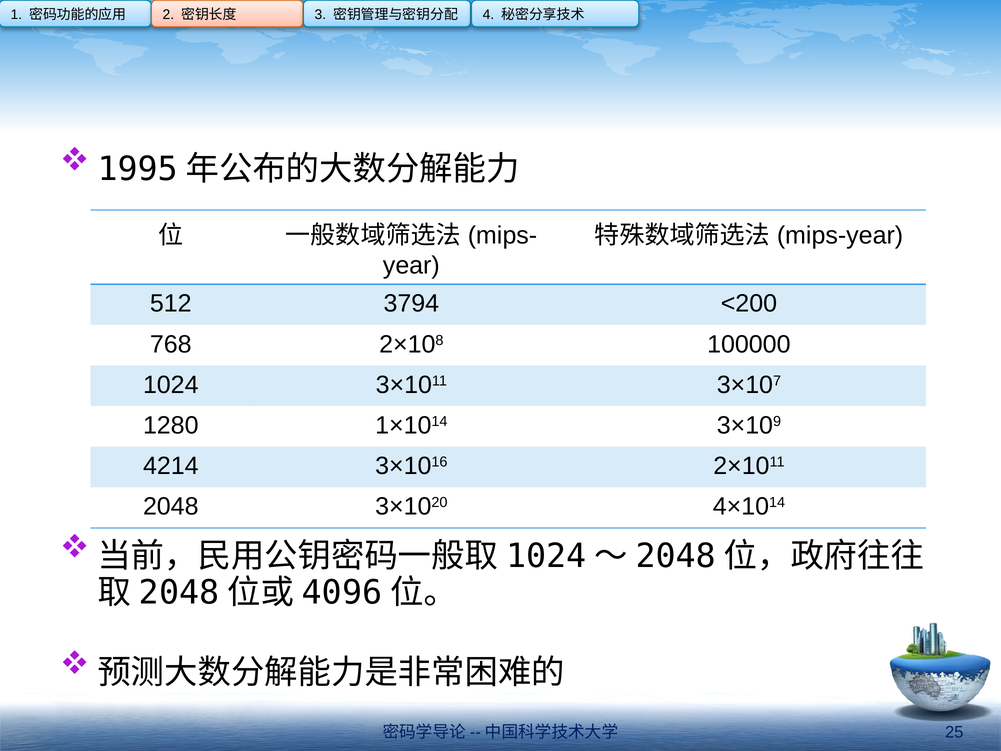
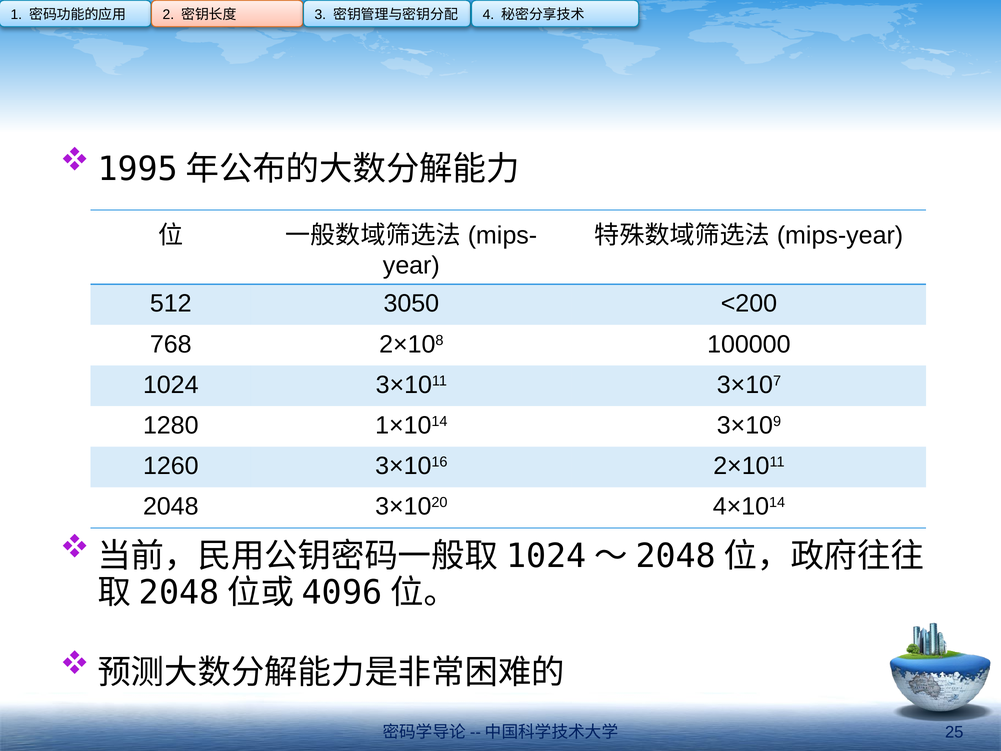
3794: 3794 -> 3050 (411, 304)
4214: 4214 -> 1260 (171, 466)
